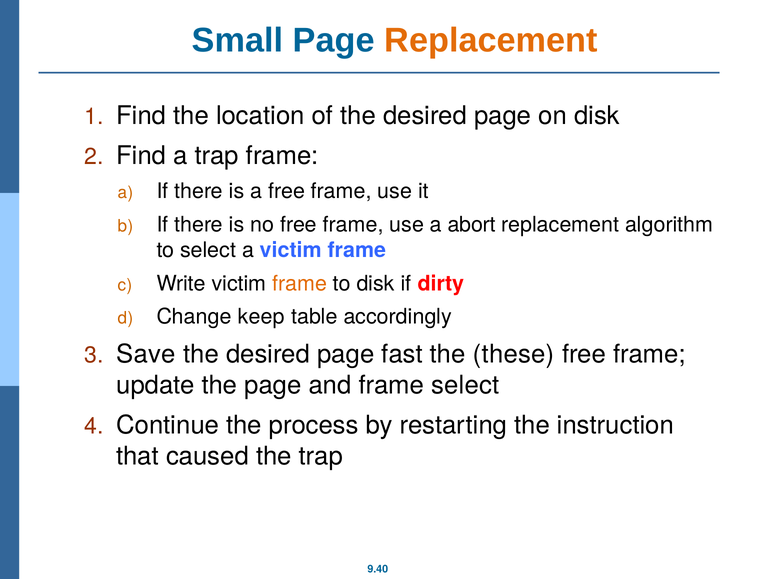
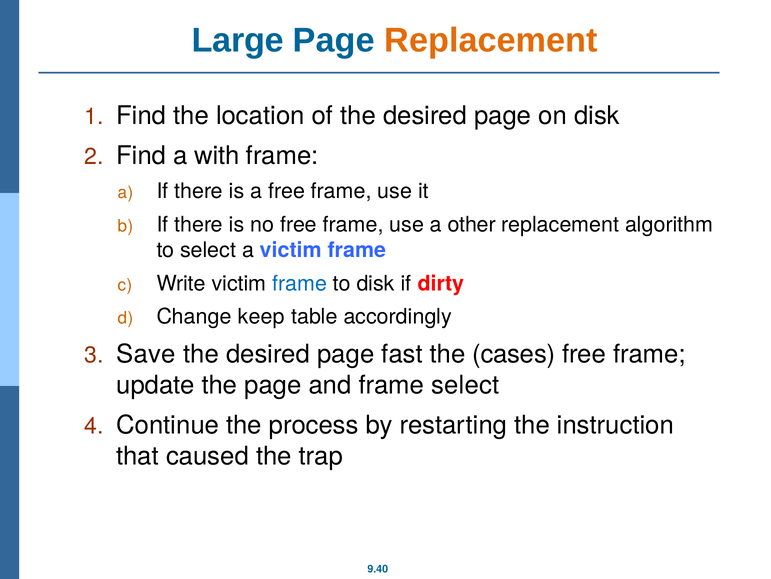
Small: Small -> Large (238, 40)
a trap: trap -> with (217, 156)
abort: abort -> other (472, 224)
frame colour: orange -> blue (300, 283)
these: these -> cases (514, 354)
